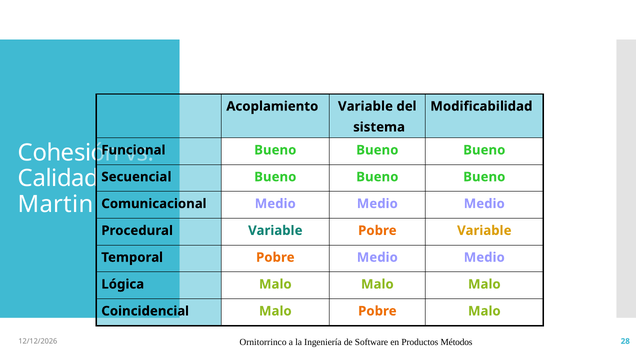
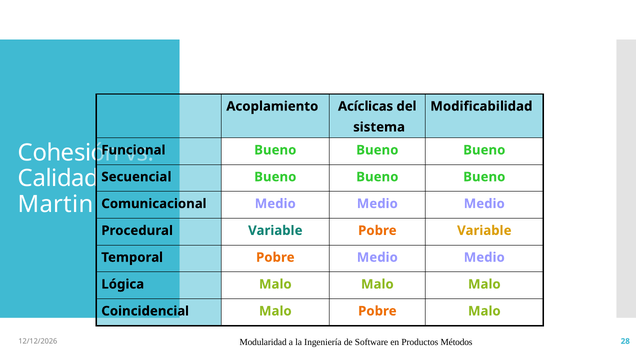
Acoplamiento Variable: Variable -> Acíclicas (366, 106)
Ornitorrinco: Ornitorrinco -> Modularidad (263, 342)
